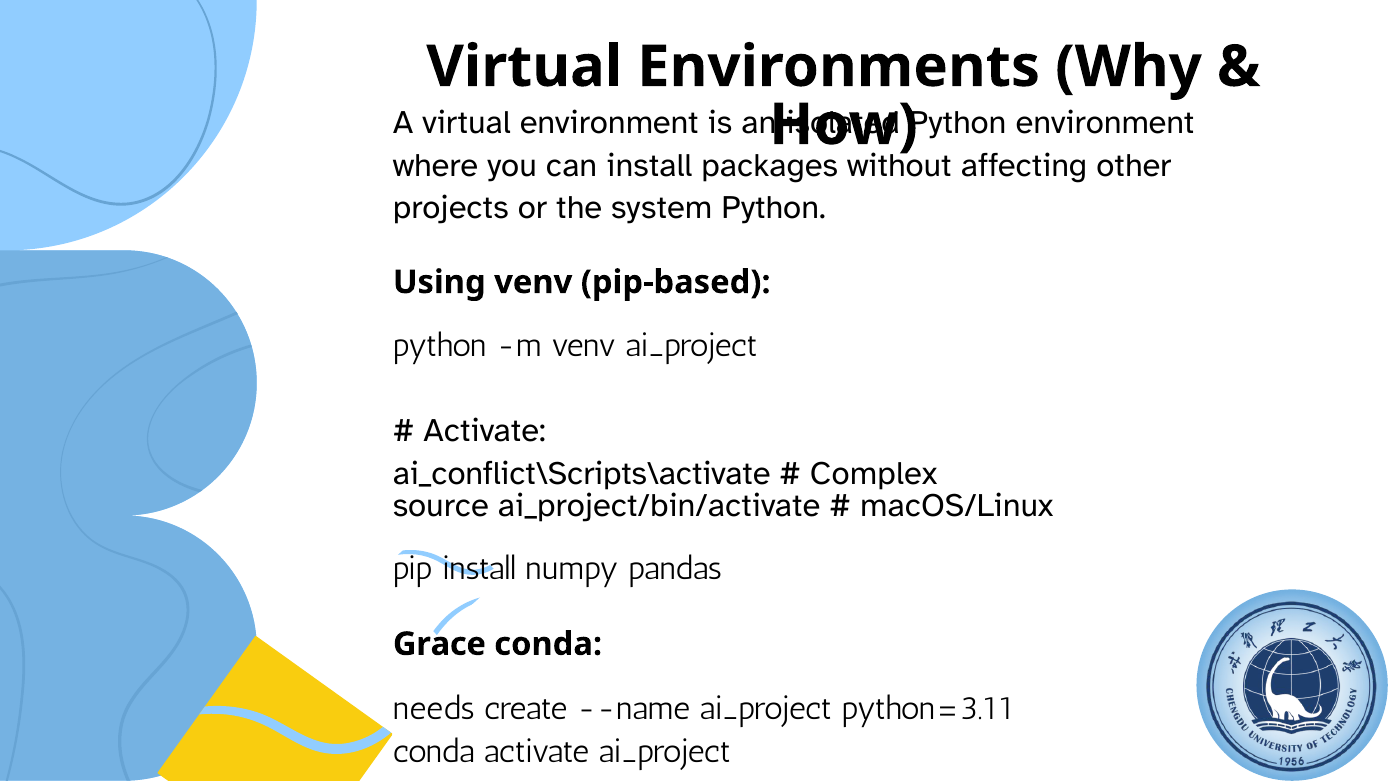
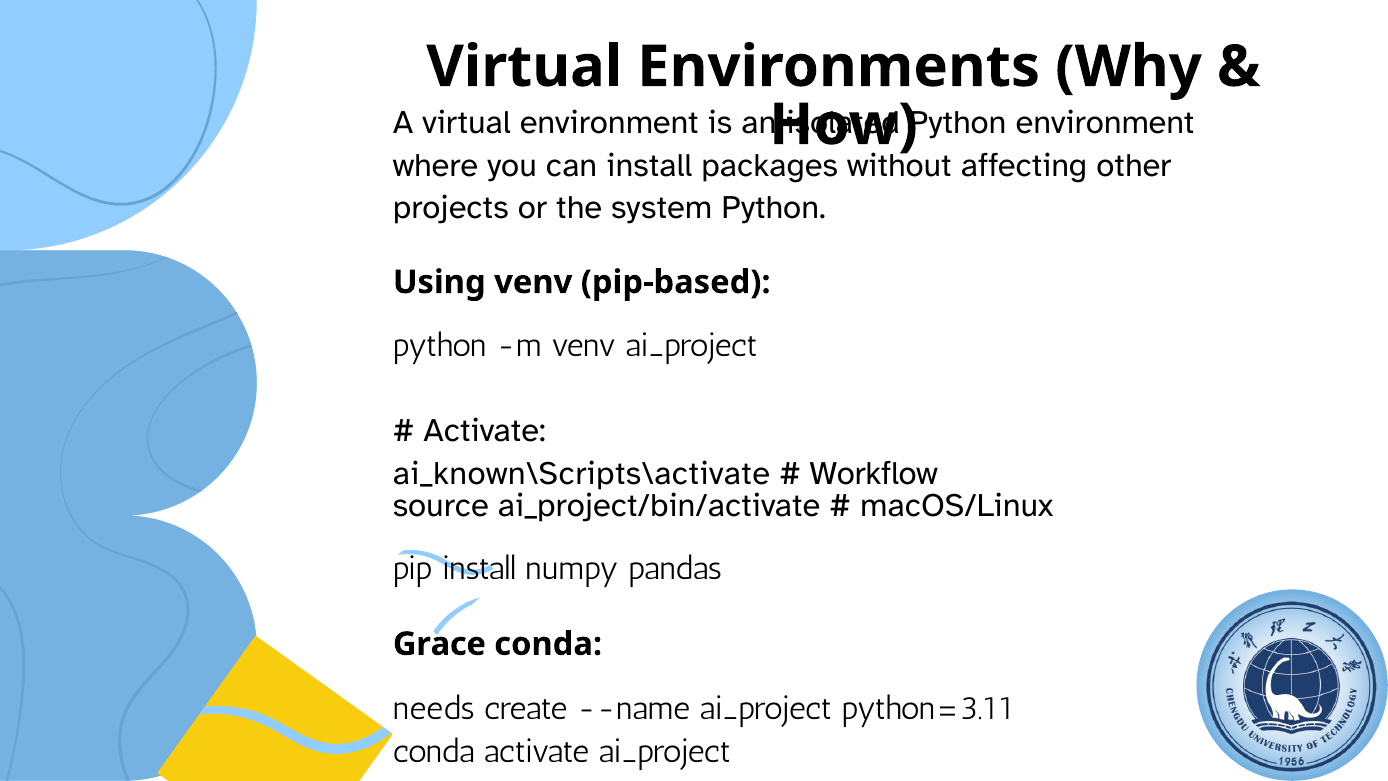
ai_conflict\Scripts\activate: ai_conflict\Scripts\activate -> ai_known\Scripts\activate (581, 474)
Complex: Complex -> Workflow (874, 474)
